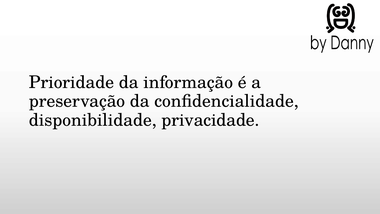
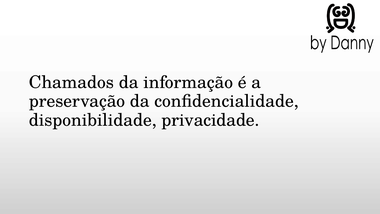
Prioridade: Prioridade -> Chamados (71, 82)
